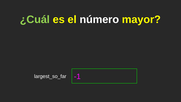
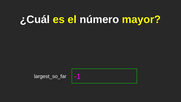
¿Cuál colour: light green -> white (35, 19)
